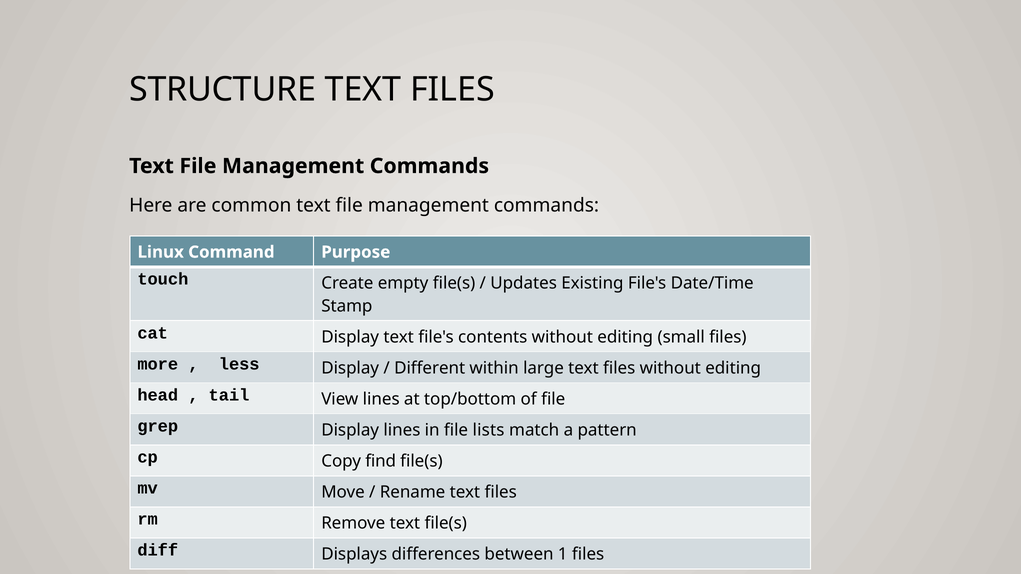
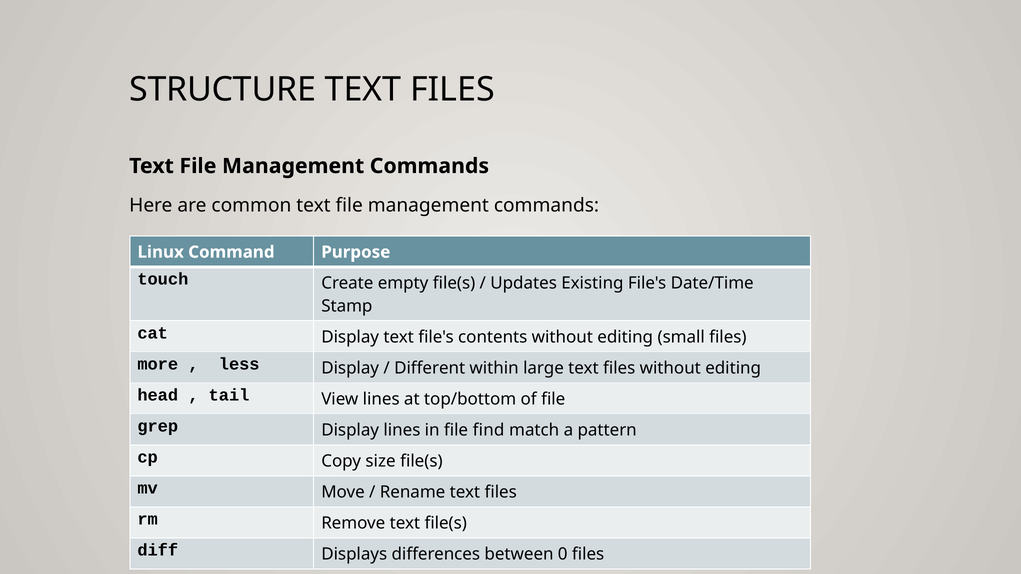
lists: lists -> find (489, 430)
find: find -> size (381, 461)
1: 1 -> 0 (563, 555)
